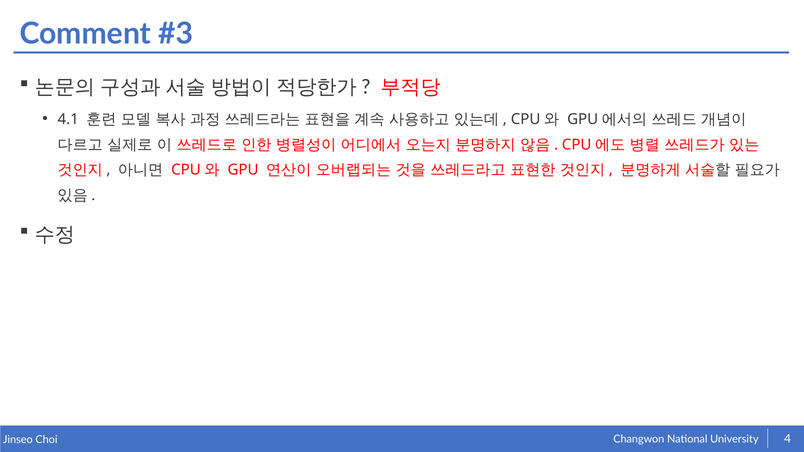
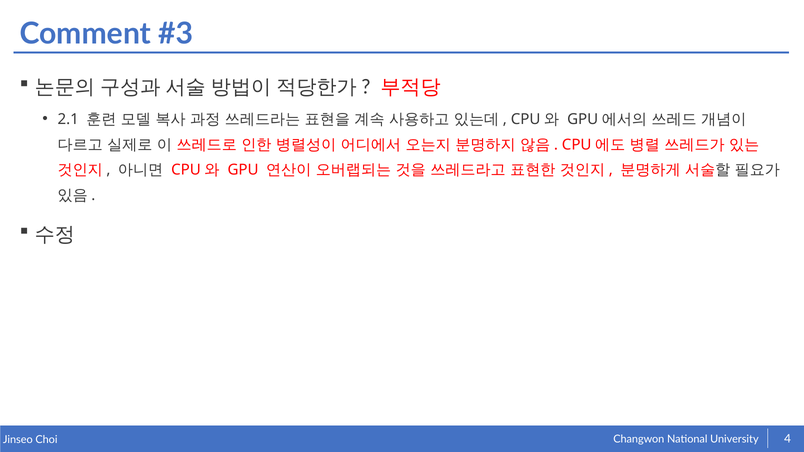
4.1: 4.1 -> 2.1 (68, 119)
